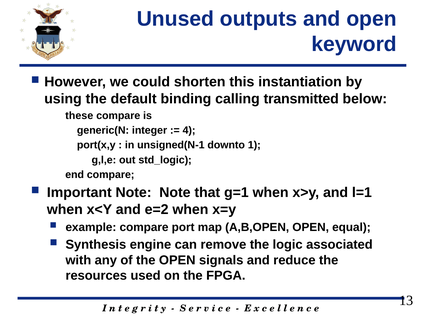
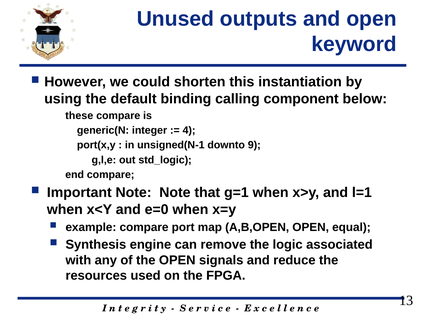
transmitted: transmitted -> component (301, 99)
1: 1 -> 9 (254, 145)
e=2: e=2 -> e=0 (157, 209)
